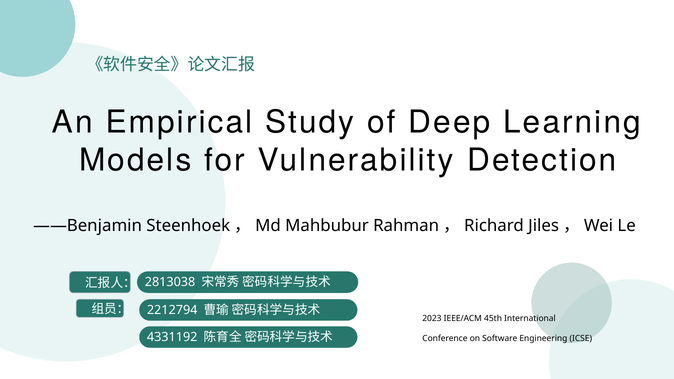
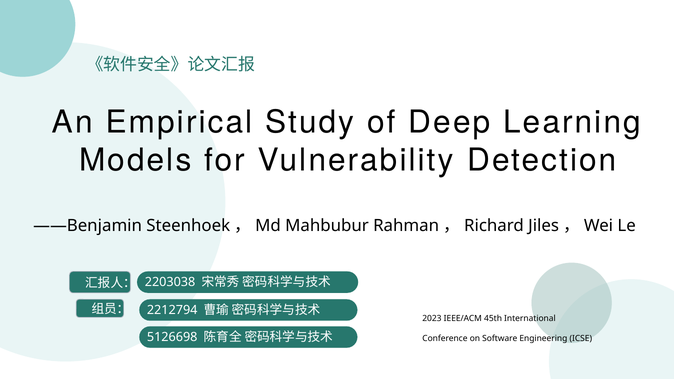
2813038: 2813038 -> 2203038 (170, 282)
4331192: 4331192 -> 5126698 (172, 337)
